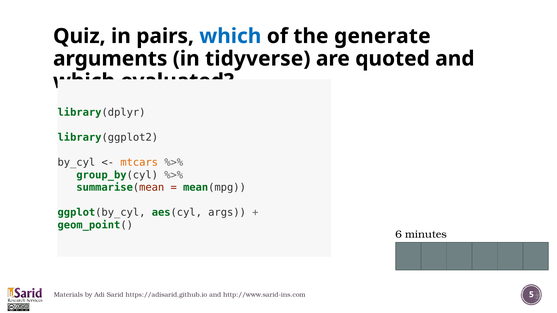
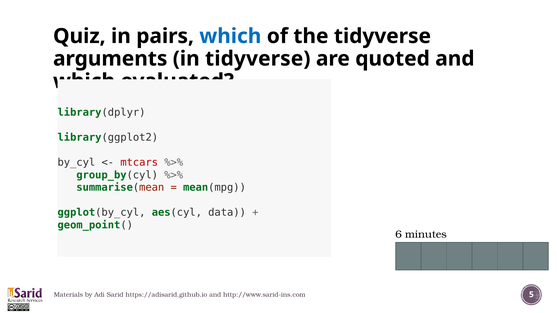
the generate: generate -> tidyverse (382, 36)
mtcars colour: orange -> red (139, 163)
args: args -> data (227, 213)
